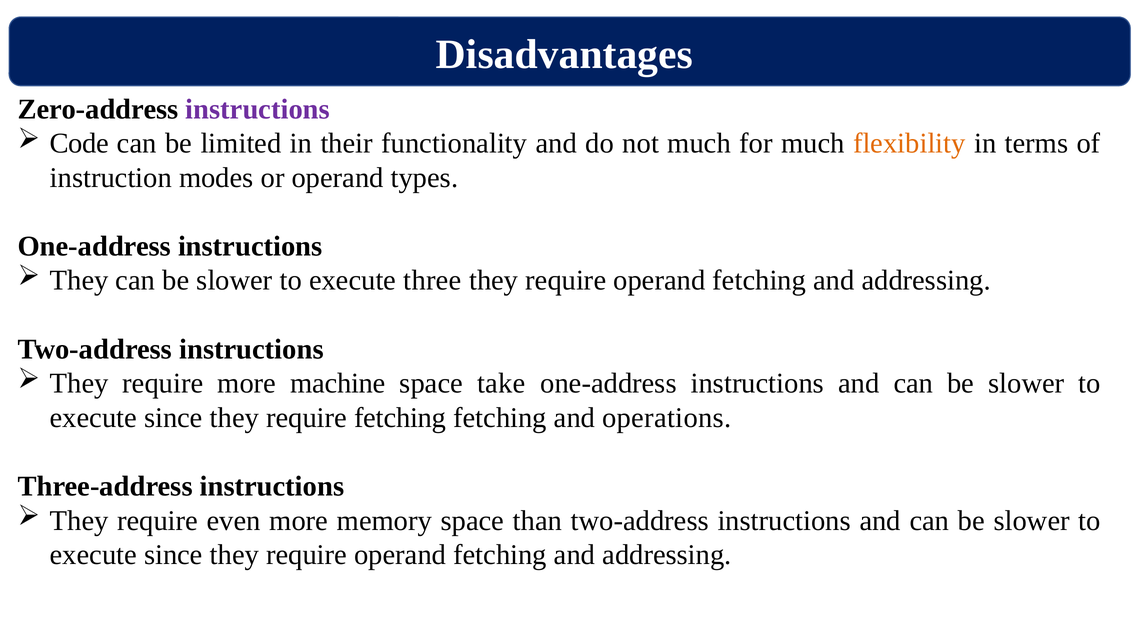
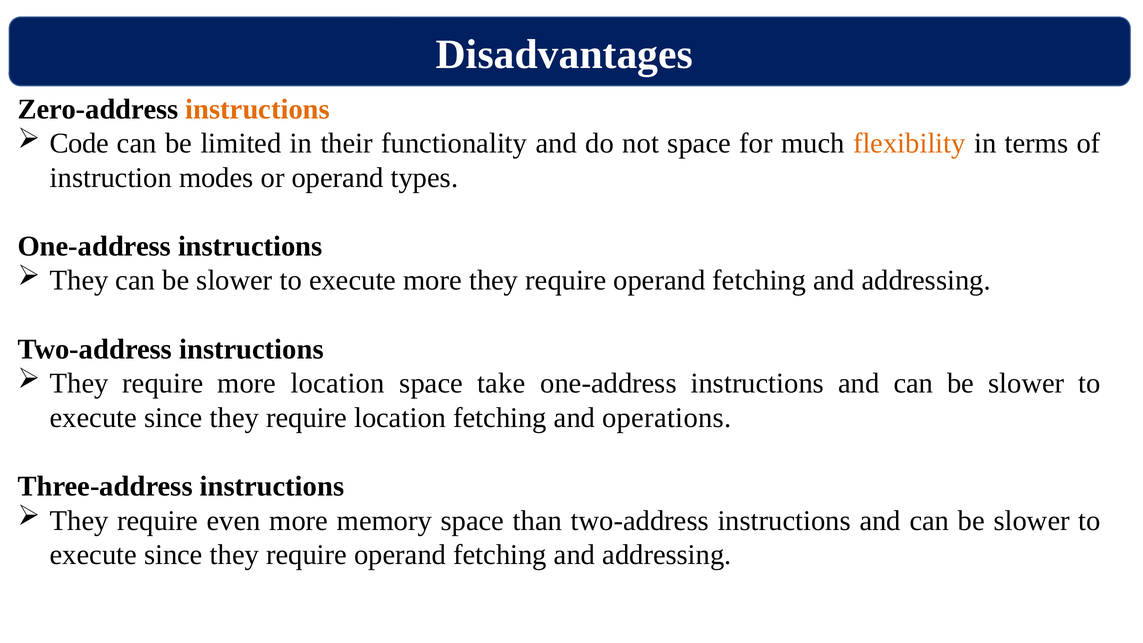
instructions colour: purple -> orange (258, 109)
not much: much -> space (699, 143)
execute three: three -> more (433, 281)
more machine: machine -> location (338, 383)
require fetching: fetching -> location (400, 418)
